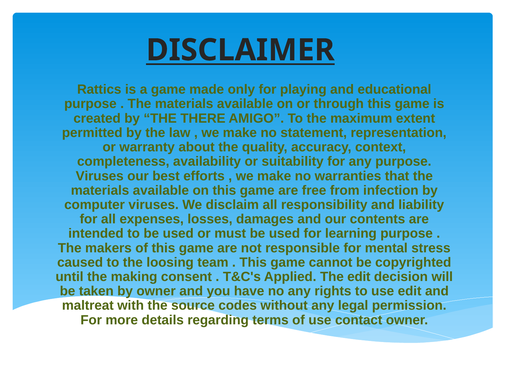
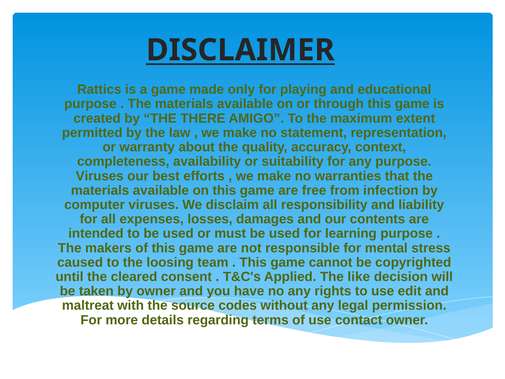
making: making -> cleared (134, 277)
The edit: edit -> like (359, 277)
